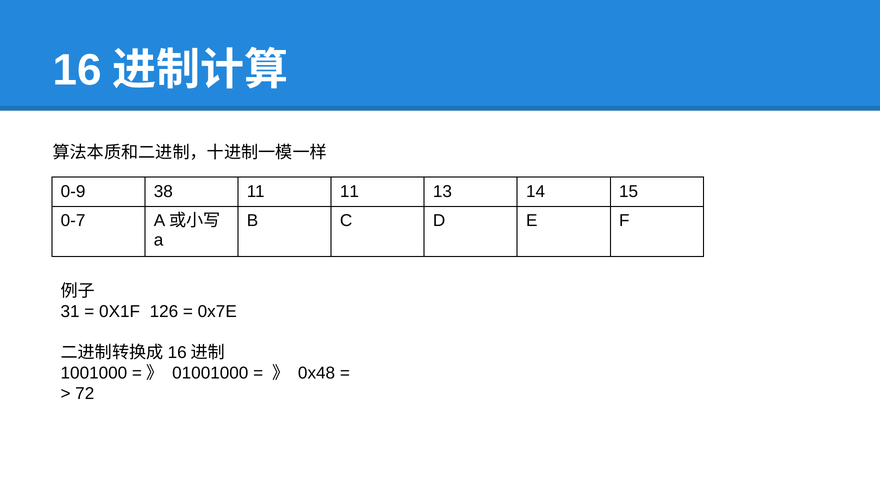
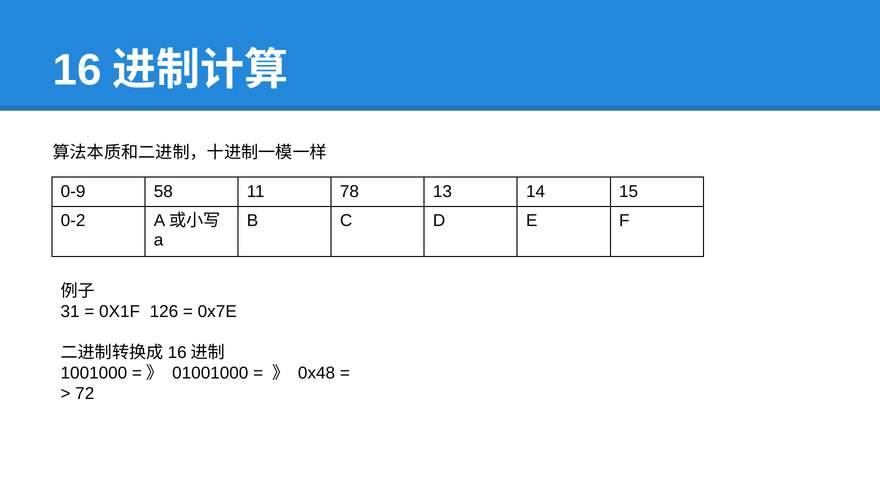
38: 38 -> 58 (163, 191)
11 11: 11 -> 78 (349, 191)
0-7: 0-7 -> 0-2 (73, 221)
